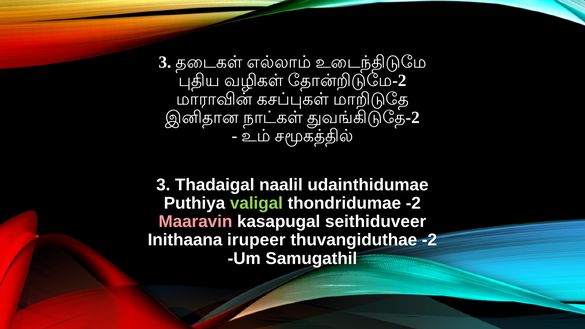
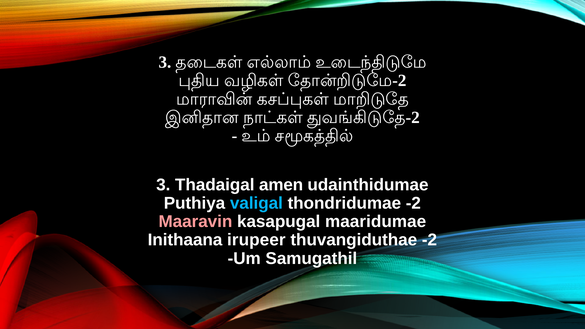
naalil: naalil -> amen (281, 185)
valigal colour: light green -> light blue (256, 203)
seithiduveer: seithiduveer -> maaridumae (376, 222)
